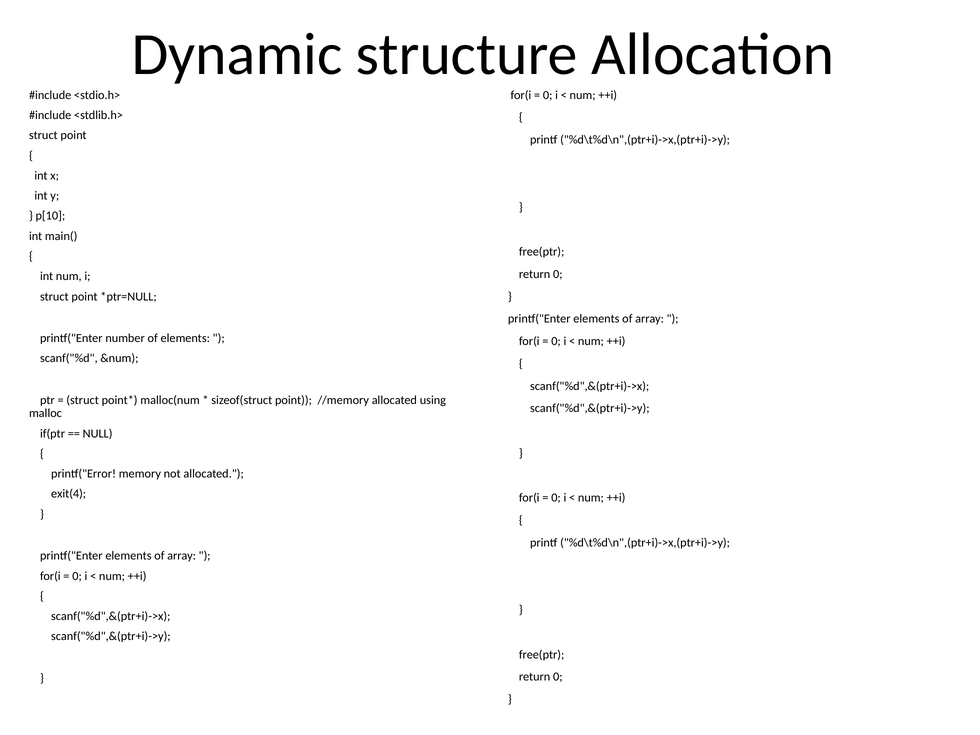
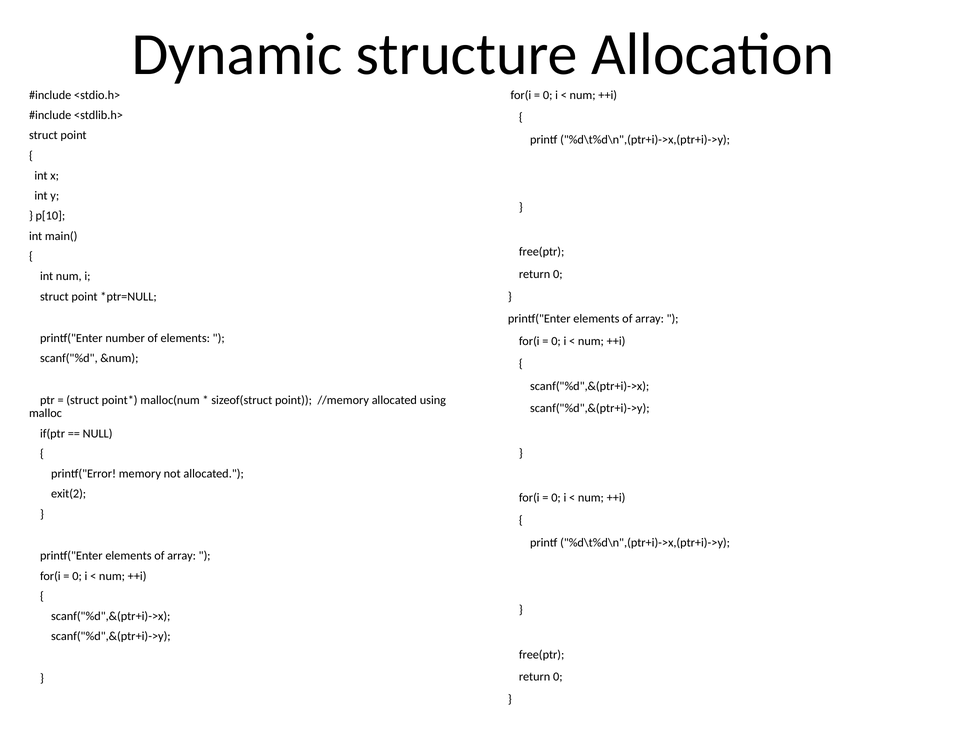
exit(4: exit(4 -> exit(2 (69, 494)
